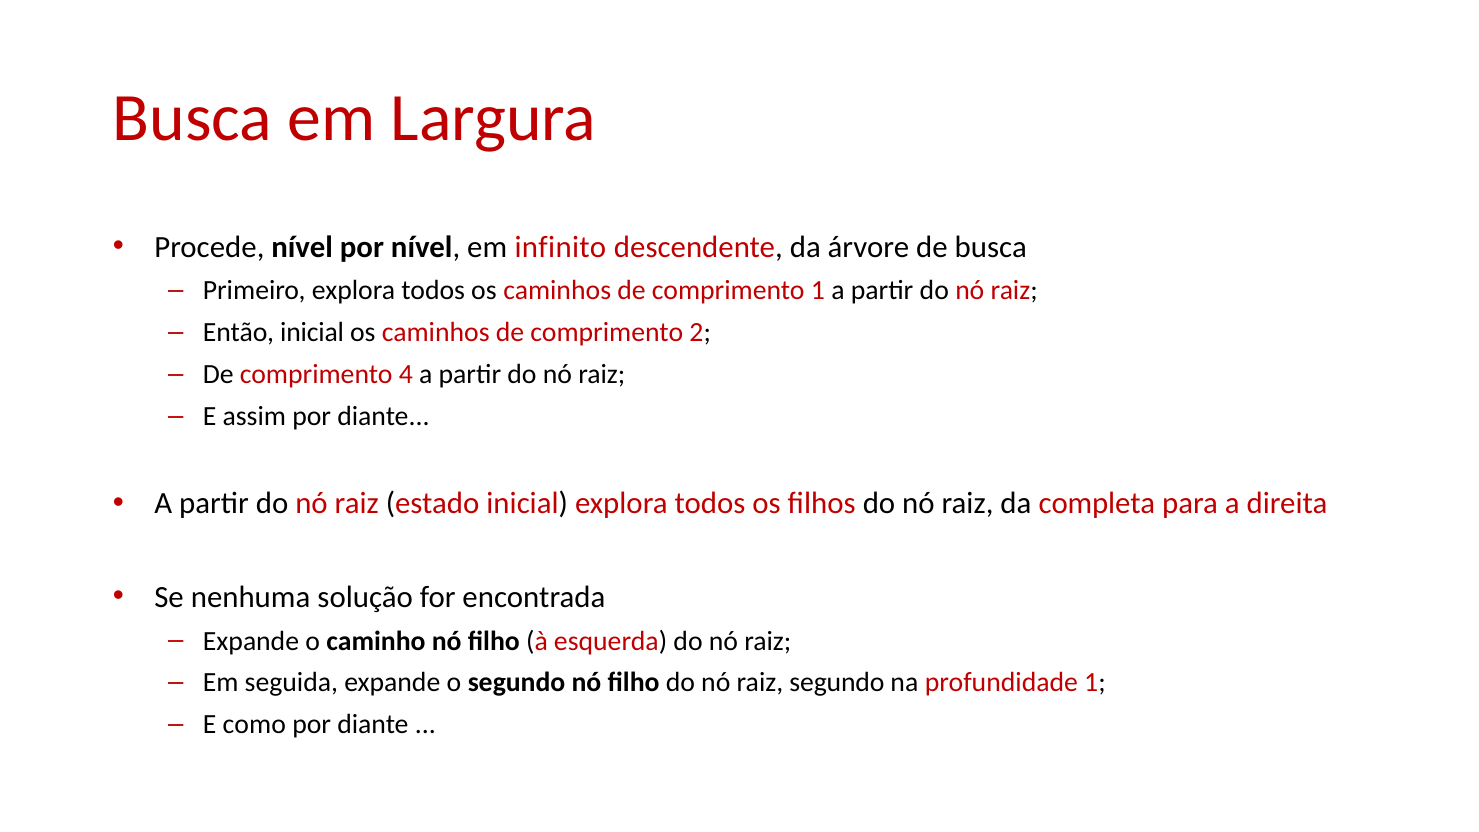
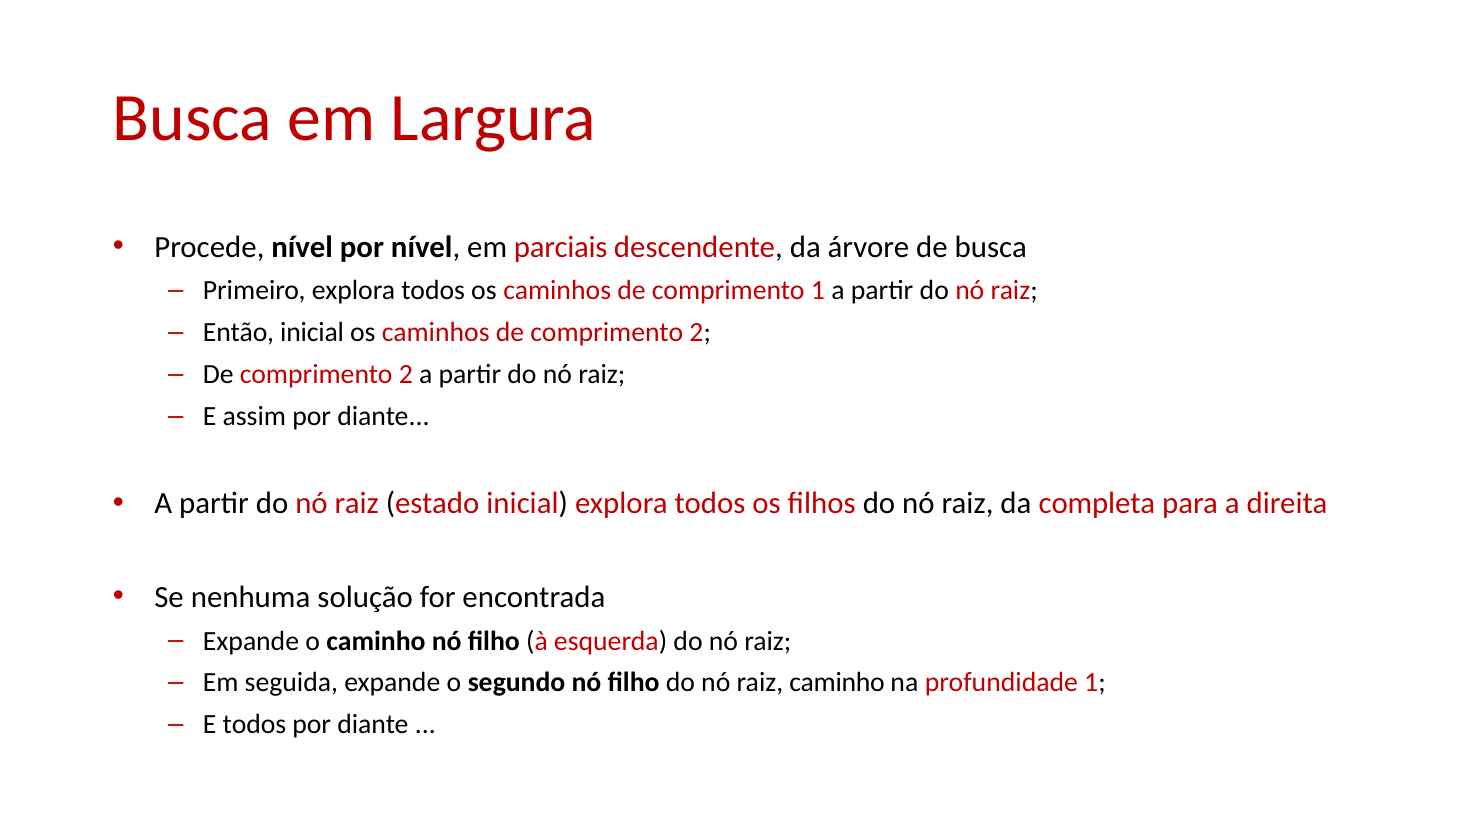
infinito: infinito -> parciais (561, 247)
4: 4 -> 2 (406, 374)
raiz segundo: segundo -> caminho (837, 683)
E como: como -> todos (254, 725)
